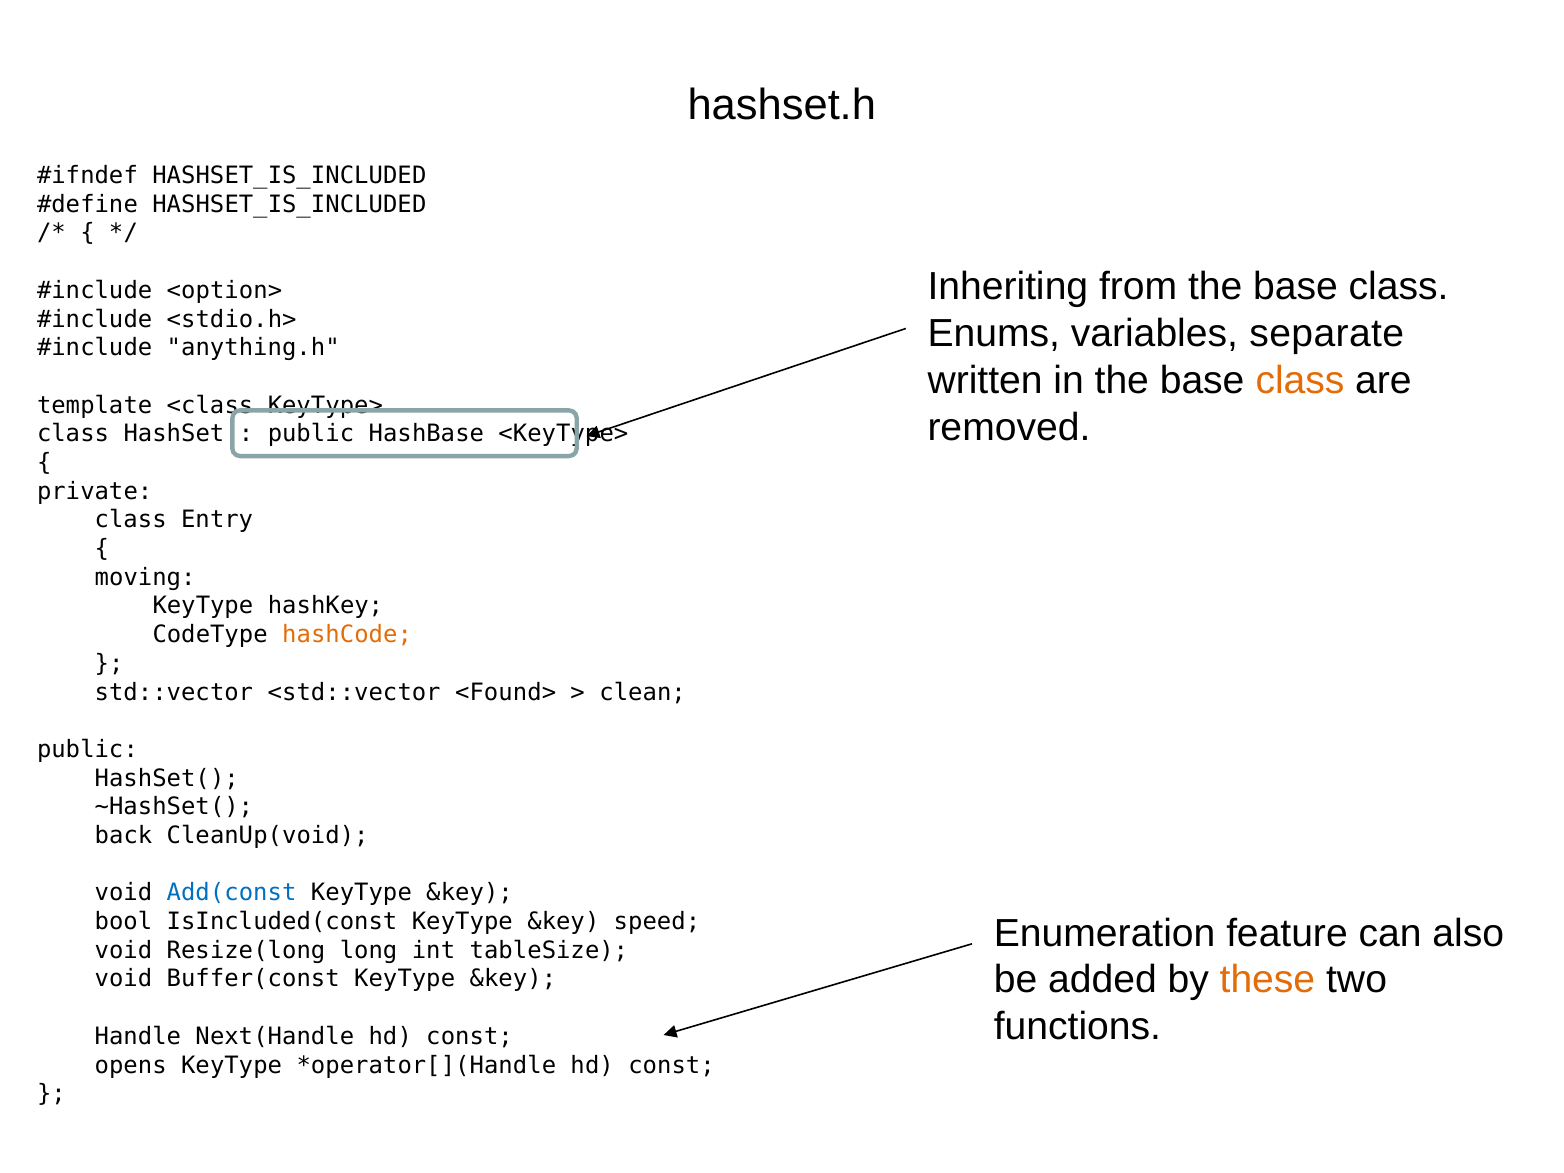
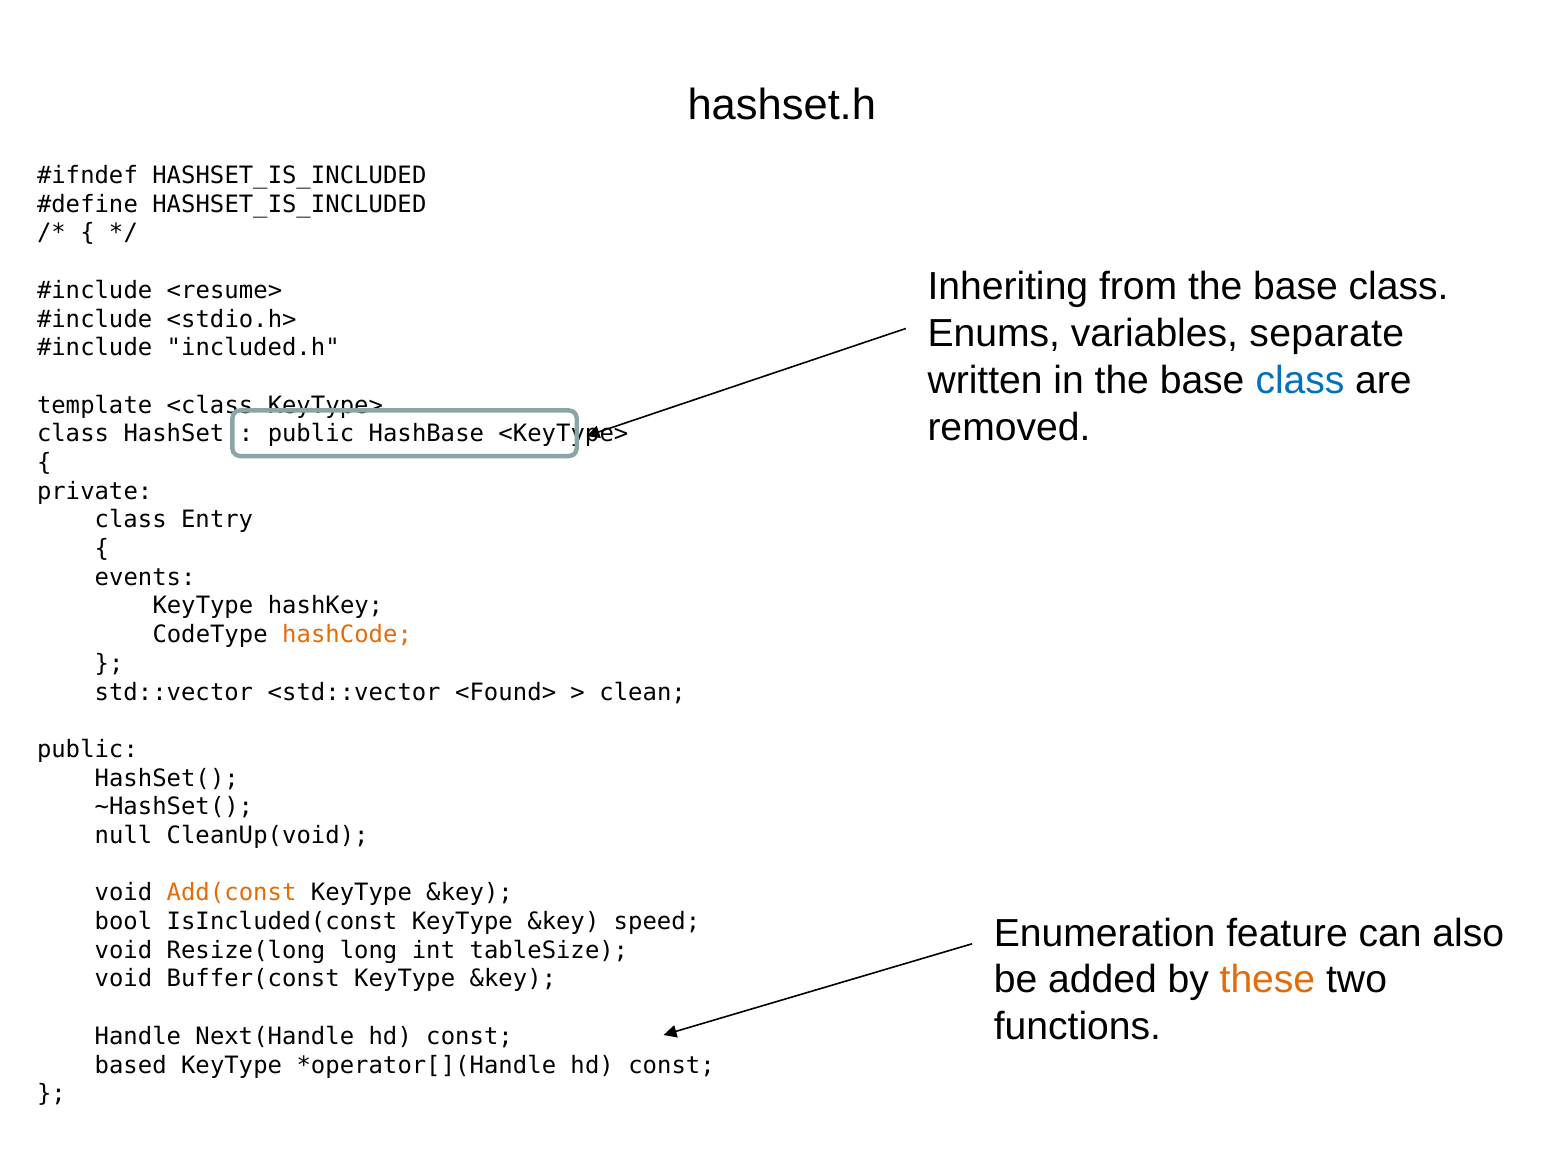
<option>: <option> -> <resume> (224, 290)
anything.h: anything.h -> included.h (253, 348)
class colour: orange -> blue (1300, 380)
moving: moving -> events (145, 577)
back: back -> null (124, 836)
Add(const colour: blue -> orange (232, 893)
opens: opens -> based (131, 1065)
